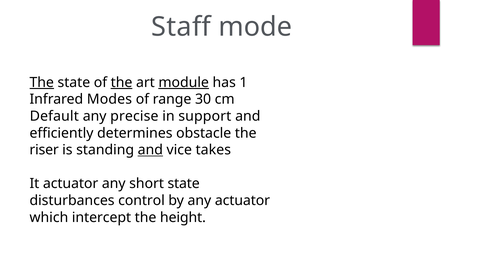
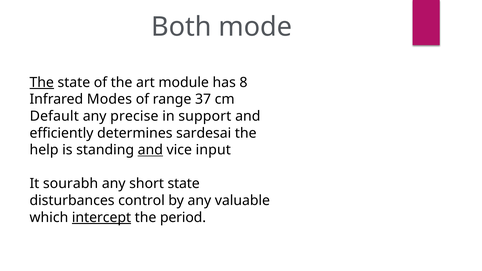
Staff: Staff -> Both (181, 27)
the underline: present -> none (122, 82)
module underline: present -> none (184, 82)
1: 1 -> 8 (243, 82)
30: 30 -> 37 (203, 99)
obstacle: obstacle -> sardesai (204, 133)
riser: riser -> help (44, 150)
takes: takes -> input (213, 150)
It actuator: actuator -> sourabh (71, 184)
any actuator: actuator -> valuable (242, 201)
intercept underline: none -> present (102, 217)
height: height -> period (183, 217)
